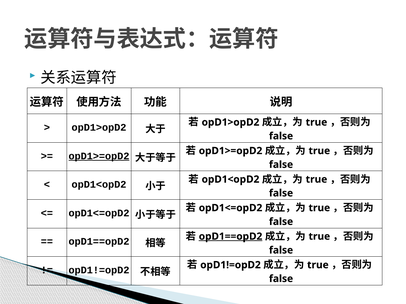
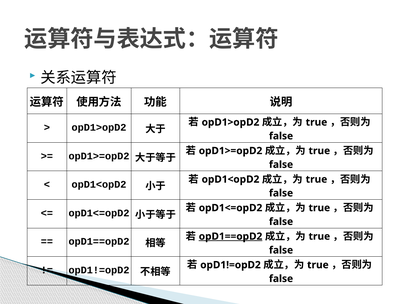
opD1>=opD2 underline: present -> none (99, 156)
